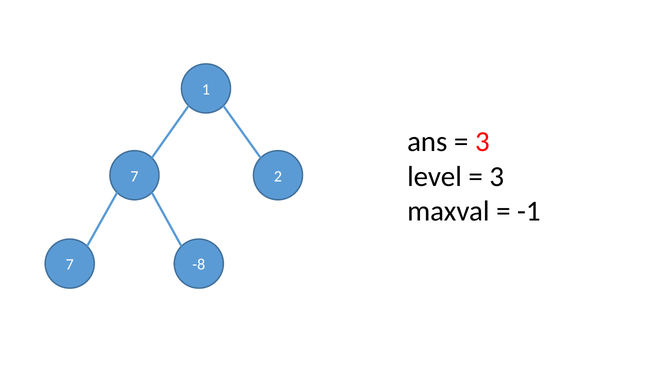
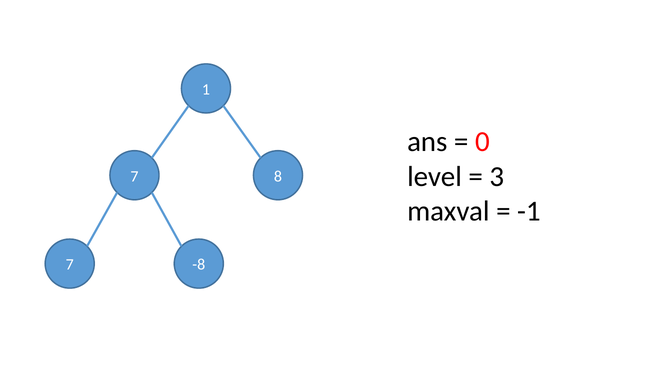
3: 3 -> 0 (482, 142)
2: 2 -> 8 (278, 176)
